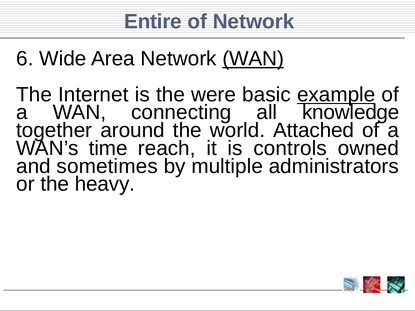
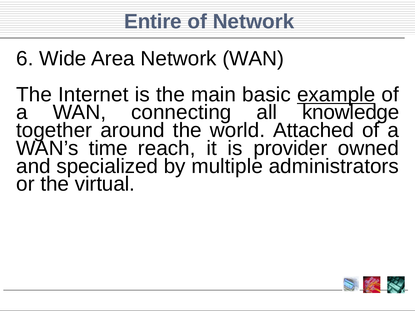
WAN underline: present -> none (253, 59)
were: were -> main (214, 95)
controls: controls -> provider (290, 148)
sometimes: sometimes -> specialized (107, 166)
heavy: heavy -> virtual (105, 184)
